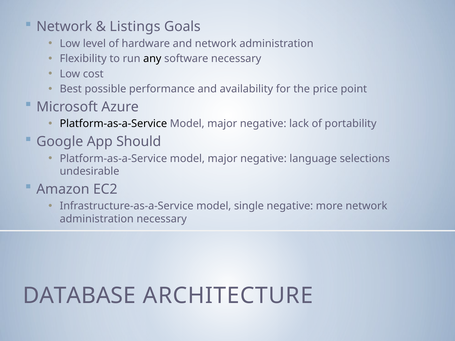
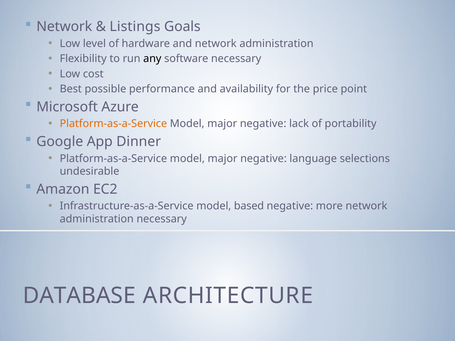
Platform-as-a-Service colour: black -> orange (113, 124)
Should: Should -> Dinner (139, 142)
single: single -> based (249, 206)
